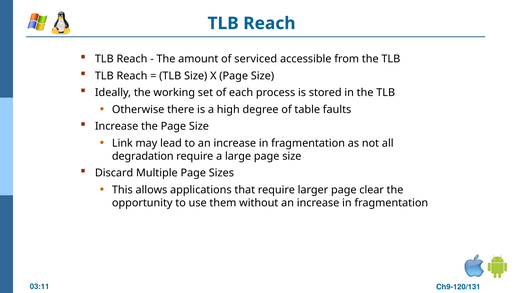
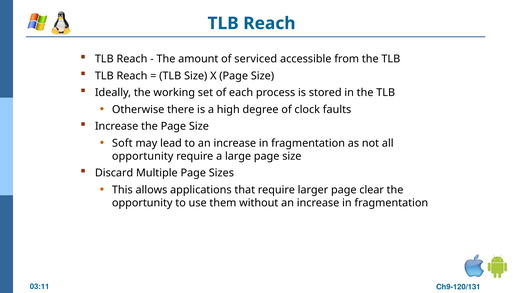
table: table -> clock (307, 109)
Link: Link -> Soft (122, 143)
degradation: degradation -> opportunity (143, 156)
